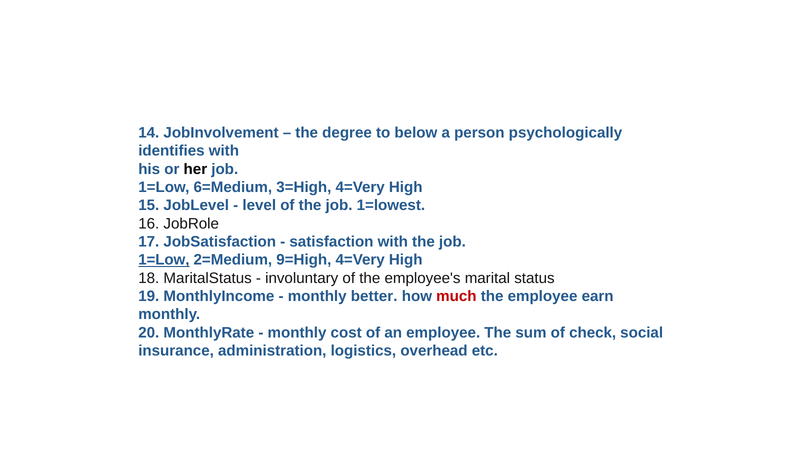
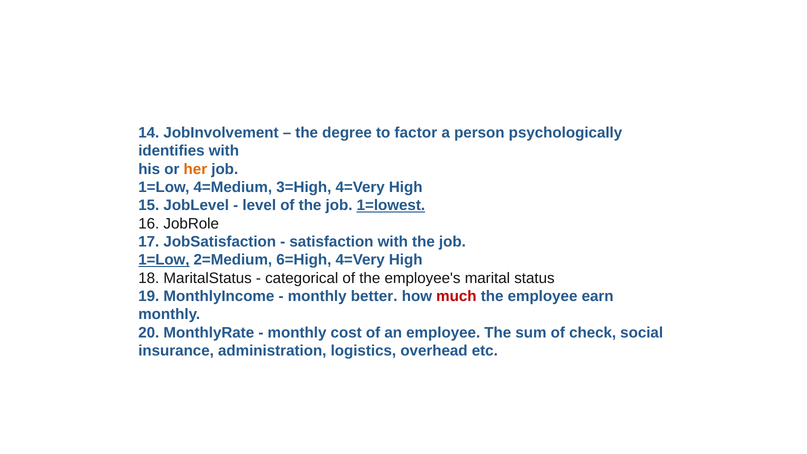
below: below -> factor (416, 133)
her colour: black -> orange (195, 169)
6=Medium: 6=Medium -> 4=Medium (233, 187)
1=lowest underline: none -> present (391, 205)
9=High: 9=High -> 6=High (304, 260)
involuntary: involuntary -> categorical (302, 278)
